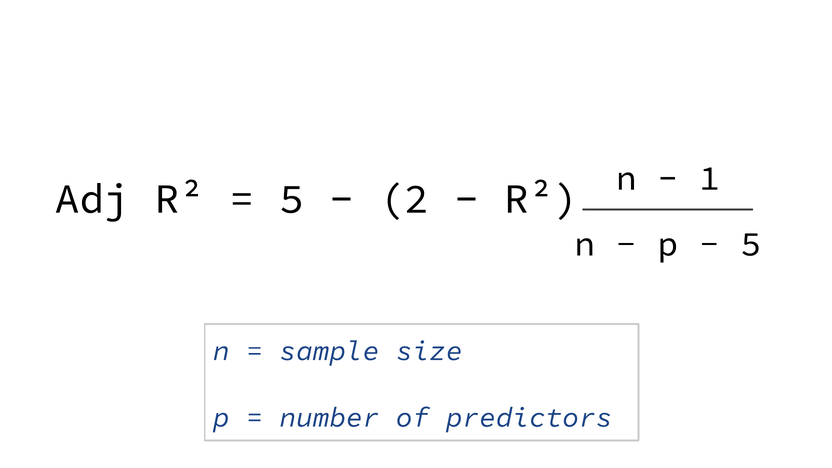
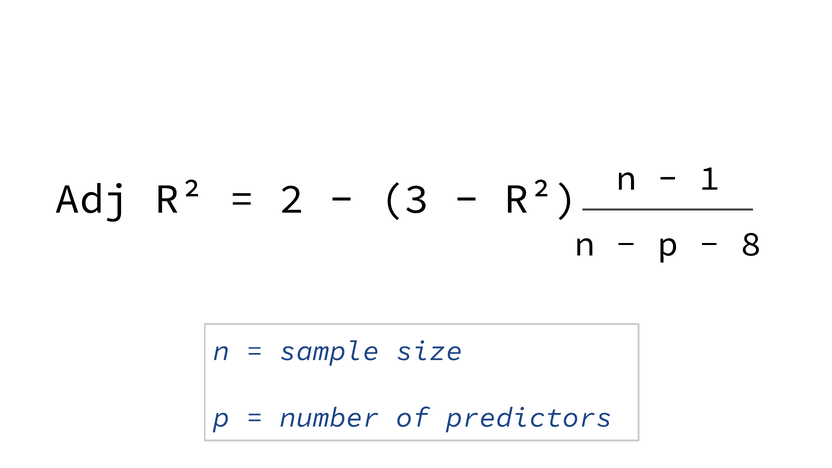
5: 5 -> 2 (292, 199)
2: 2 -> 3 (404, 199)
5: 5 -> 8 (751, 244)
